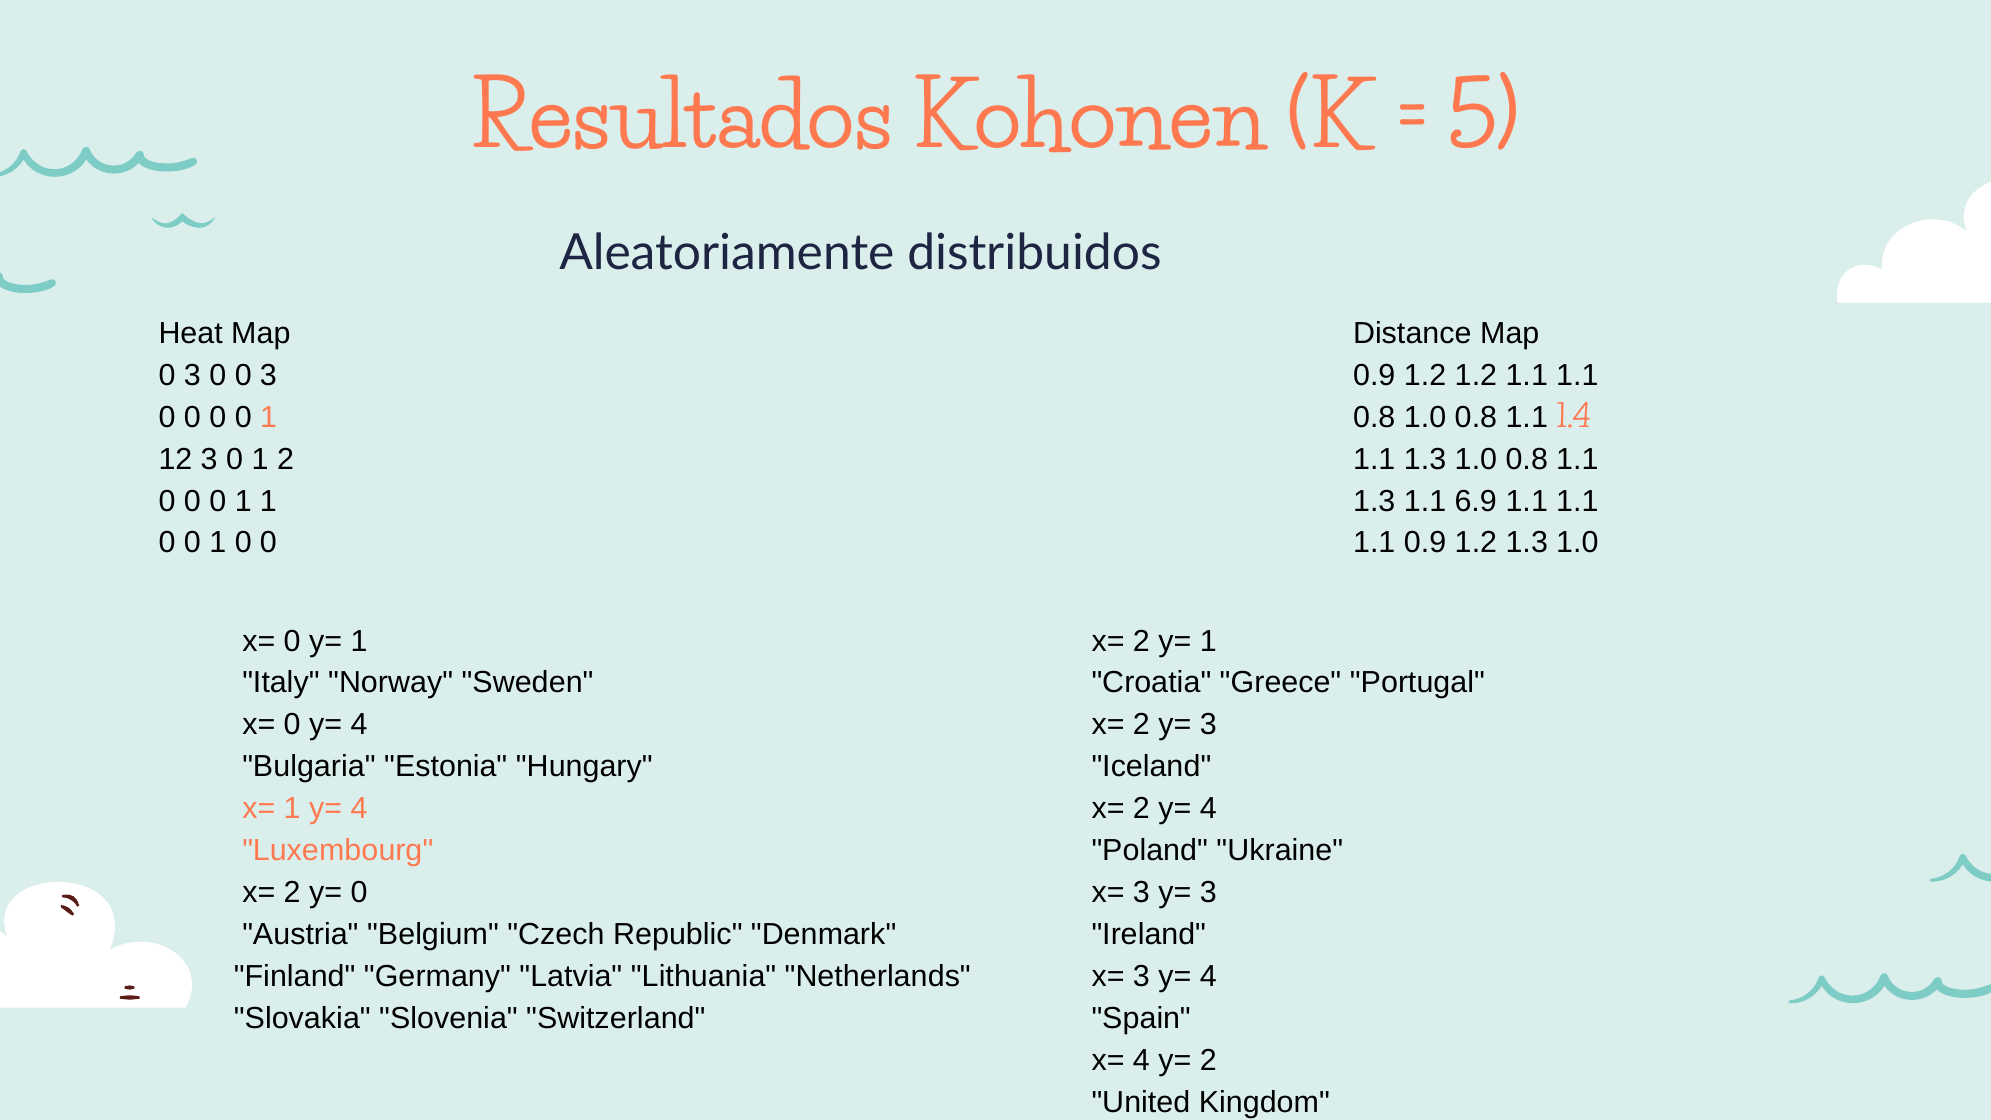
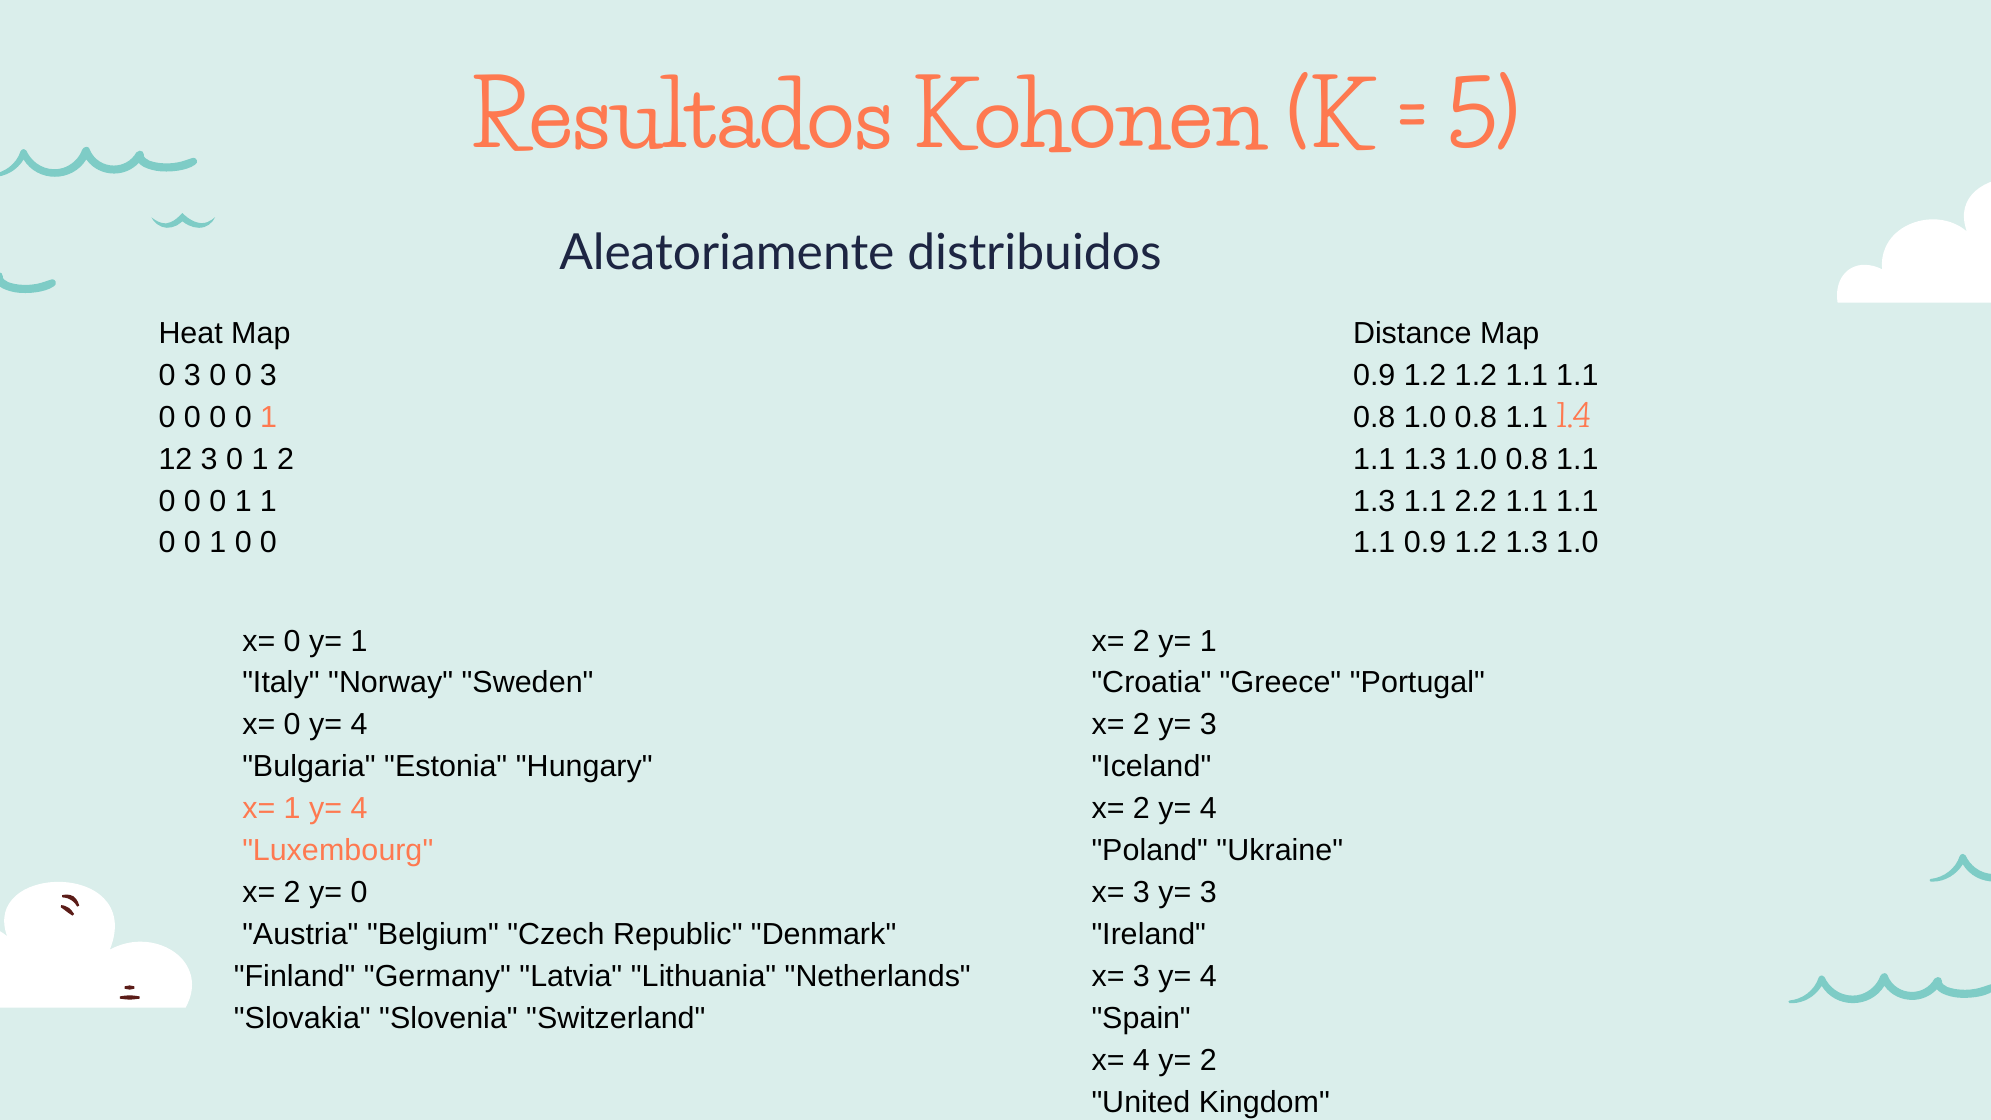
6.9: 6.9 -> 2.2 (1476, 501)
